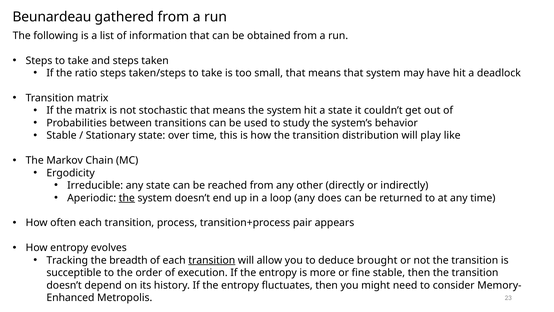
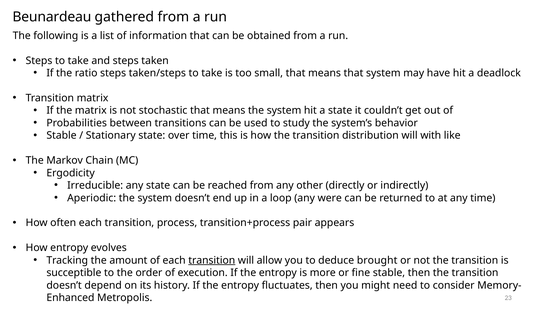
play: play -> with (431, 135)
the underline: present -> none (127, 198)
does: does -> were (330, 198)
breadth: breadth -> amount (128, 260)
